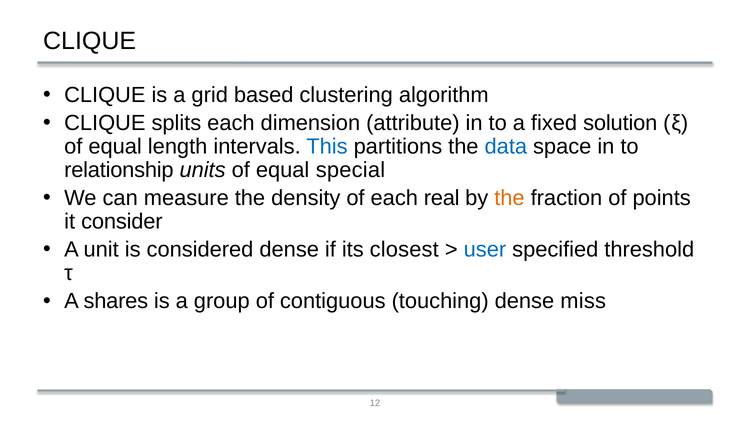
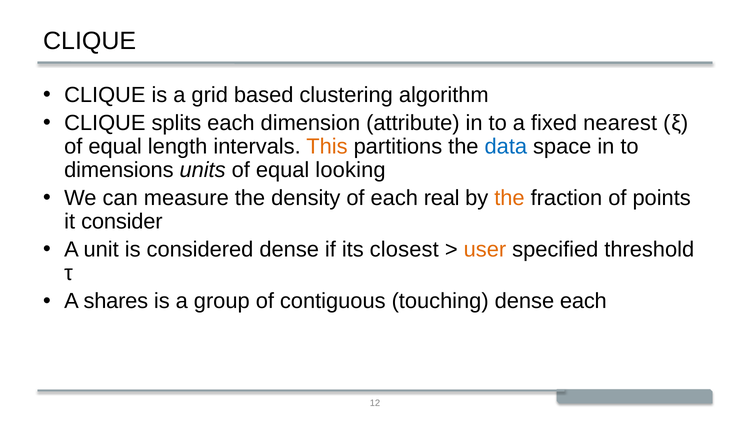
solution: solution -> nearest (620, 123)
This colour: blue -> orange (327, 146)
relationship: relationship -> dimensions (119, 170)
special: special -> looking (351, 170)
user colour: blue -> orange (485, 249)
dense miss: miss -> each (583, 301)
